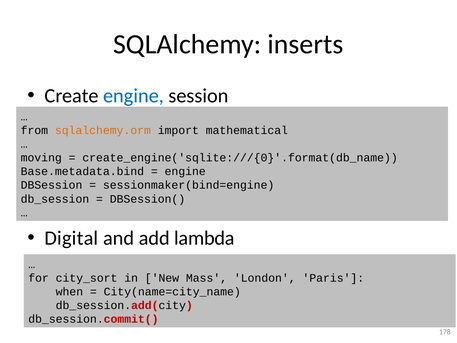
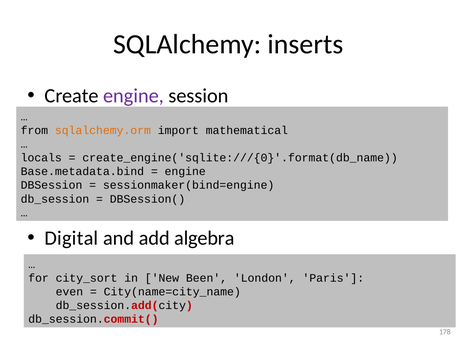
engine colour: blue -> purple (134, 96)
moving: moving -> locals (41, 158)
lambda: lambda -> algebra (204, 238)
Mass: Mass -> Been (207, 278)
when: when -> even (69, 291)
